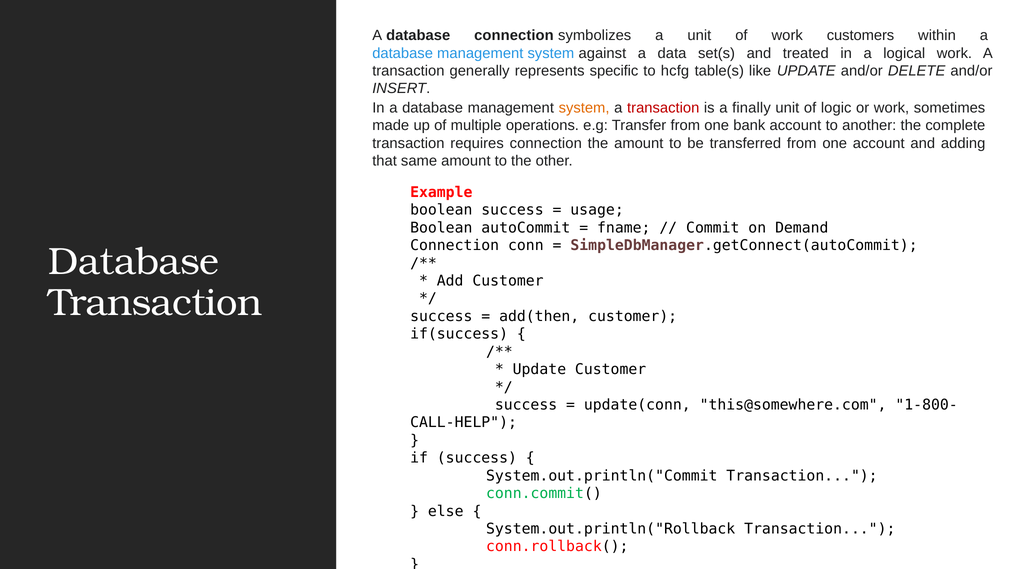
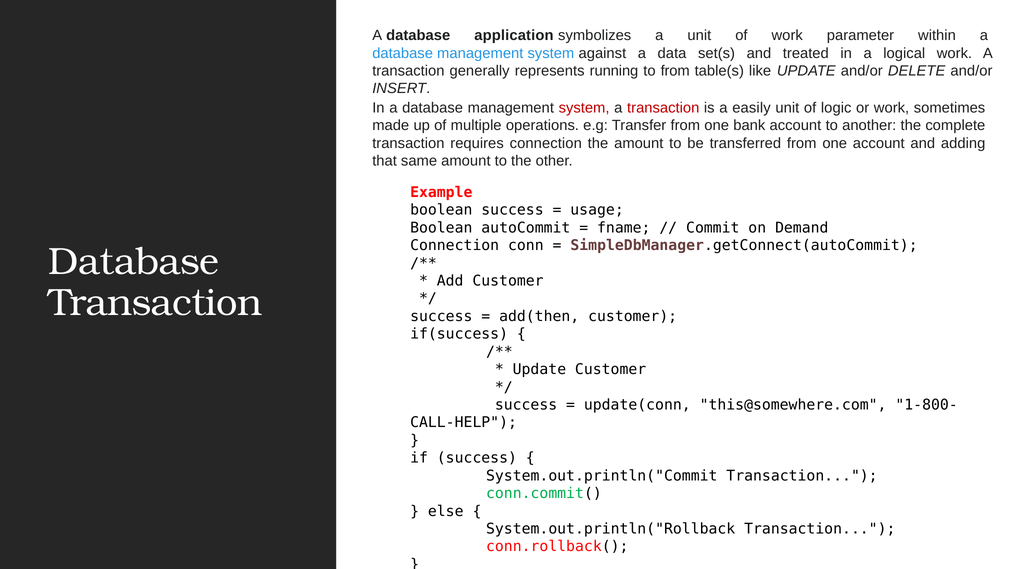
database connection: connection -> application (514, 35)
customers: customers -> parameter (860, 35)
specific: specific -> running (614, 71)
to hcfg: hcfg -> from (675, 71)
system colour: orange -> red (584, 108)
finally: finally -> easily (751, 108)
